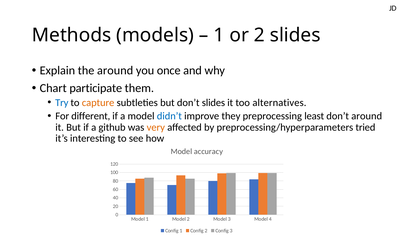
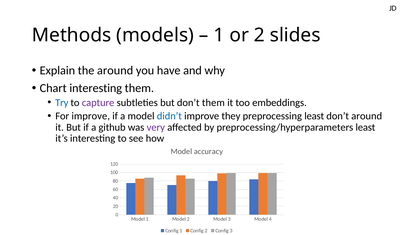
once: once -> have (169, 71)
Chart participate: participate -> interesting (96, 88)
capture colour: orange -> purple (98, 103)
don’t slides: slides -> them (213, 103)
alternatives: alternatives -> embeddings (280, 103)
For different: different -> improve (91, 116)
very colour: orange -> purple (156, 127)
preprocessing/hyperparameters tried: tried -> least (365, 127)
